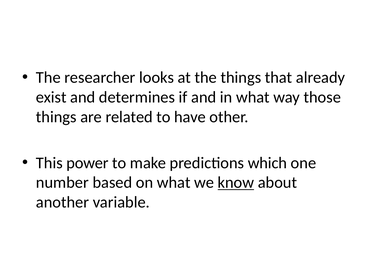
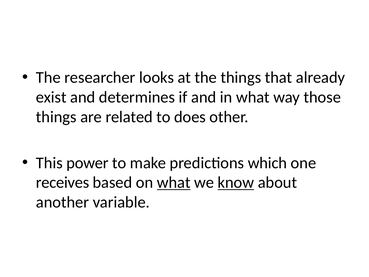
have: have -> does (190, 117)
number: number -> receives (63, 182)
what underline: none -> present (174, 182)
